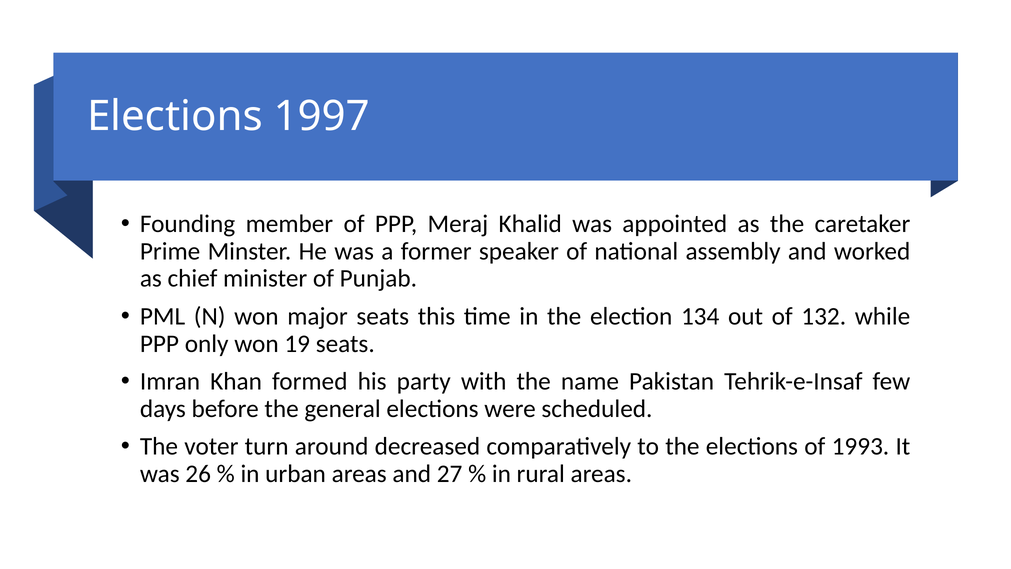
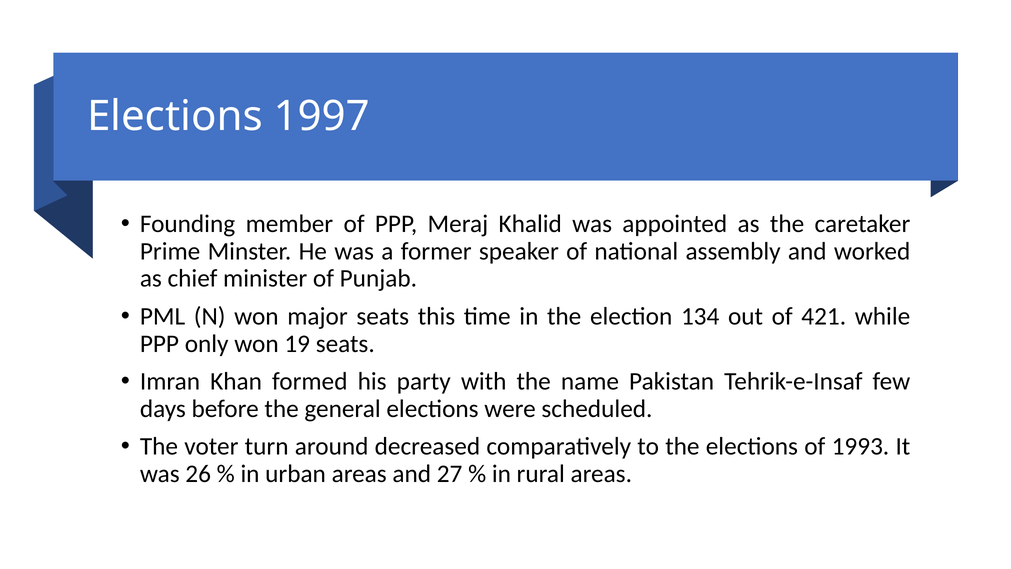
132: 132 -> 421 (824, 316)
